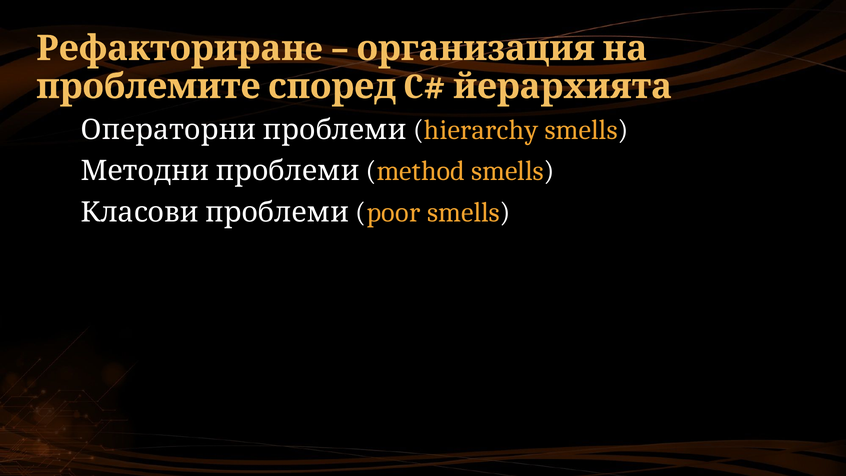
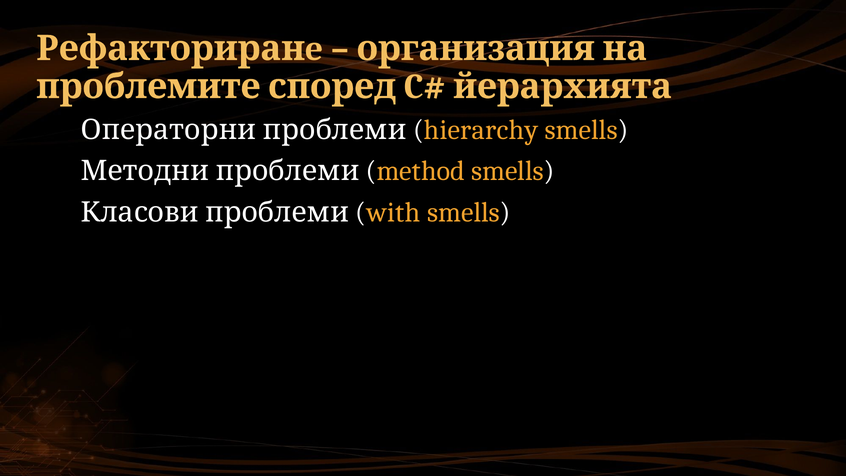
poor: poor -> with (393, 212)
